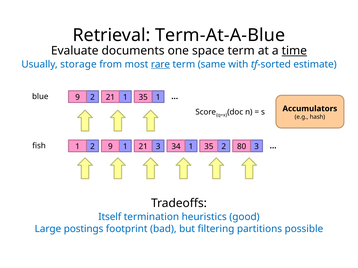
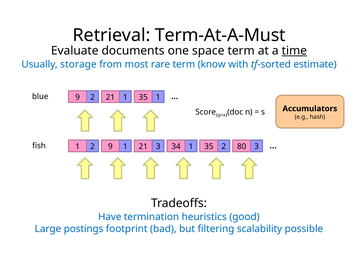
Term-At-A-Blue: Term-At-A-Blue -> Term-At-A-Must (220, 35)
rare underline: present -> none (160, 64)
same: same -> know (212, 64)
Itself: Itself -> Have (110, 217)
partitions: partitions -> scalability (260, 229)
